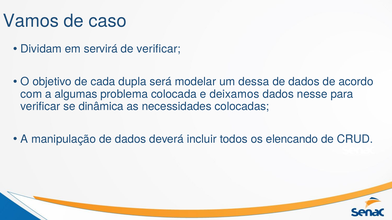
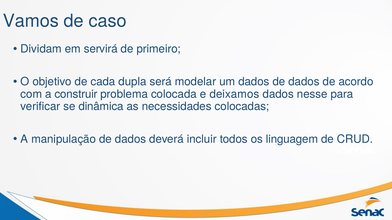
de verificar: verificar -> primeiro (159, 49)
um dessa: dessa -> dados (254, 82)
algumas: algumas -> construir (76, 94)
elencando: elencando -> linguagem (292, 139)
